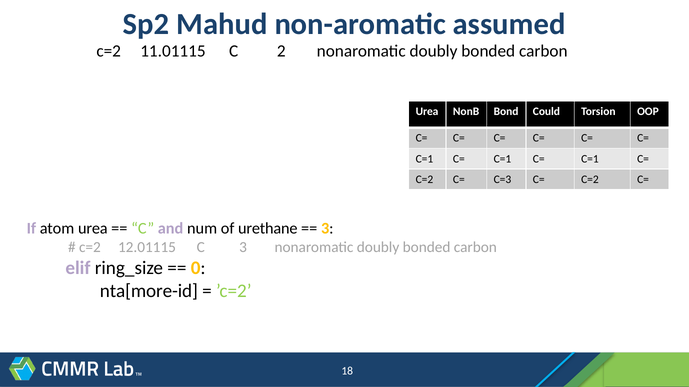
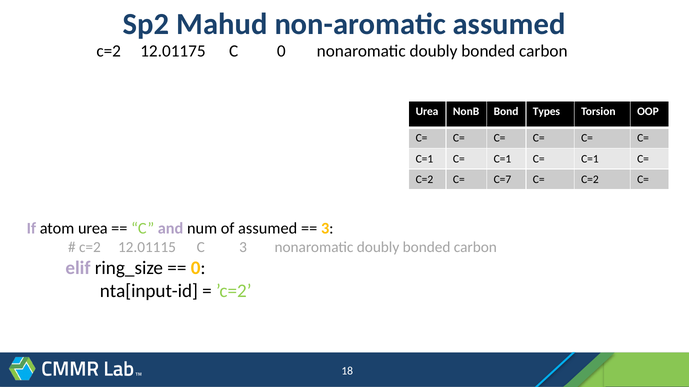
11.01115: 11.01115 -> 12.01175 (173, 51)
C 2: 2 -> 0 (281, 51)
Could: Could -> Types (546, 112)
C=3: C=3 -> C=7 (502, 180)
of urethane: urethane -> assumed (268, 228)
nta[more-id: nta[more-id -> nta[input-id (149, 291)
